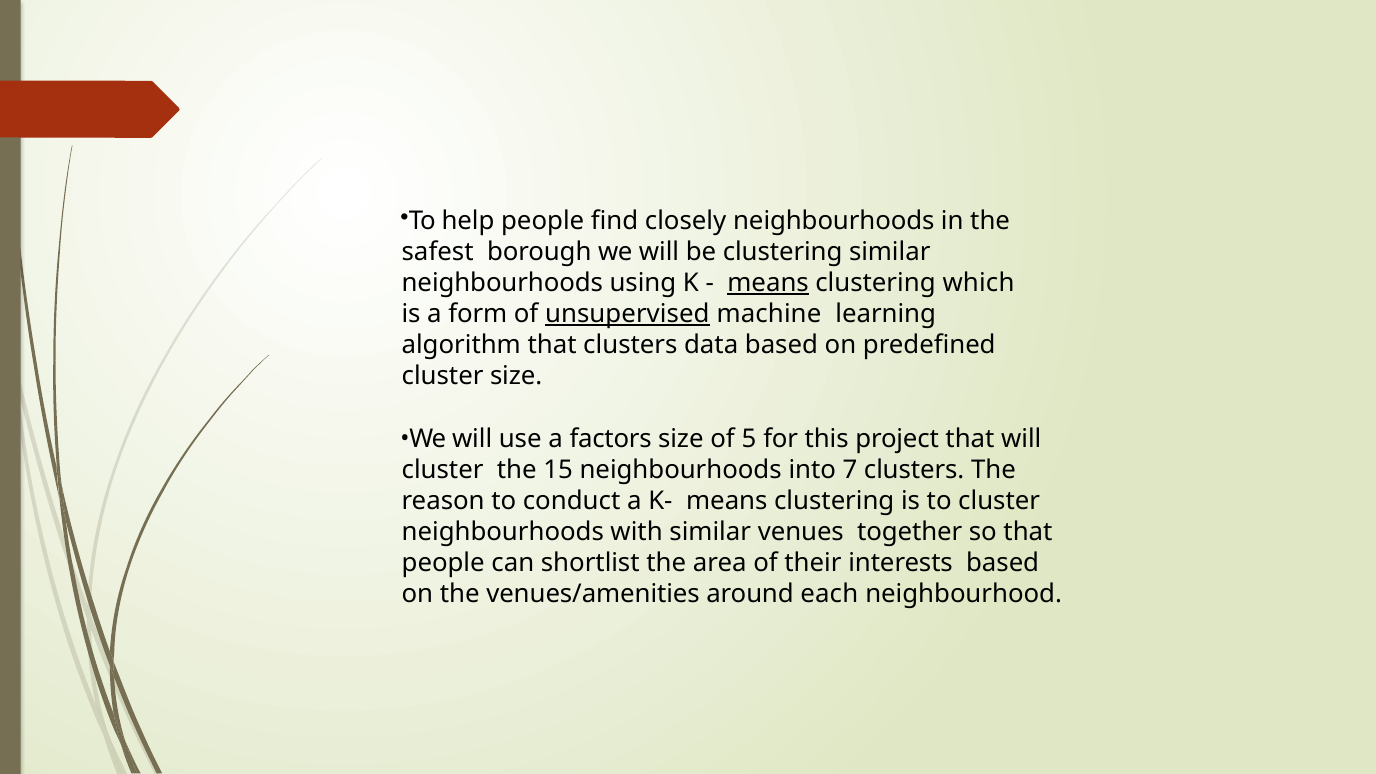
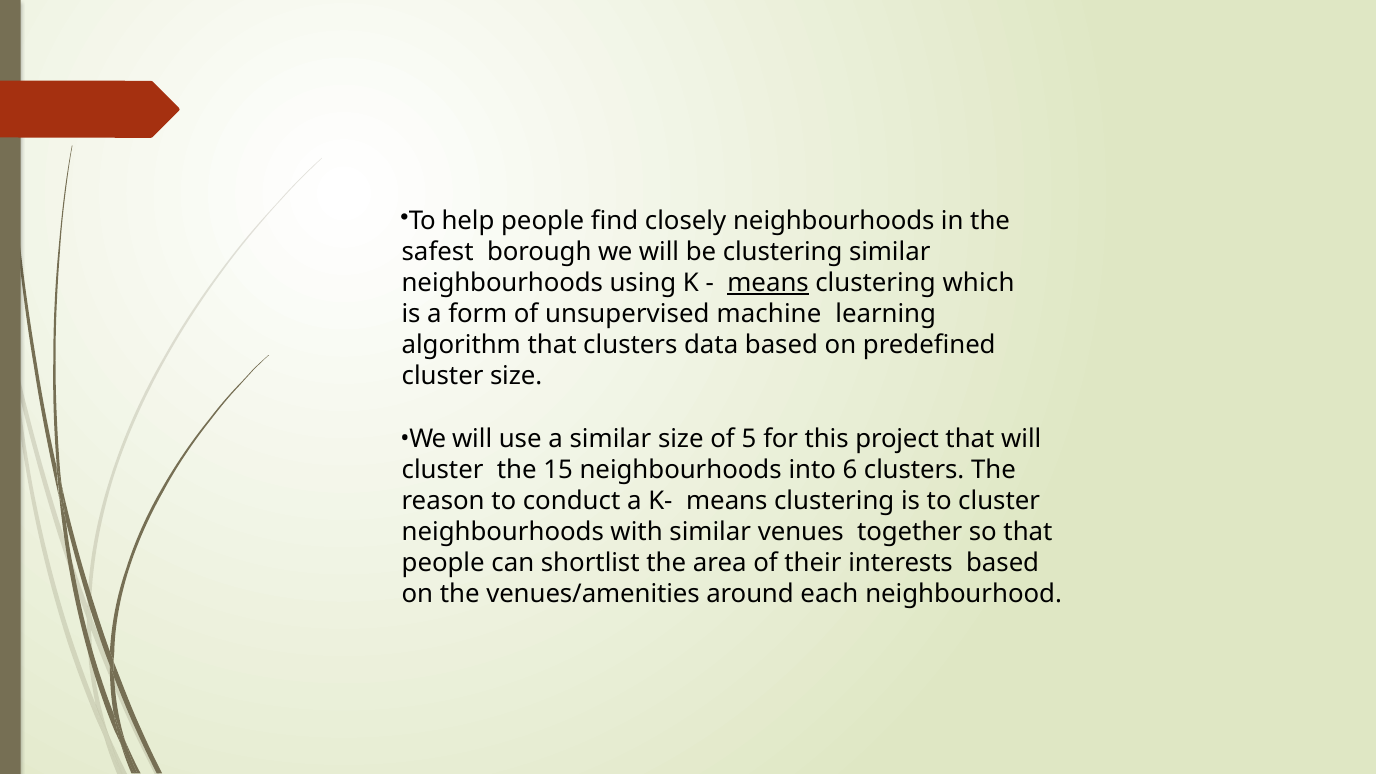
unsupervised underline: present -> none (627, 314)
a factors: factors -> similar (610, 439)
7: 7 -> 6 (850, 470)
